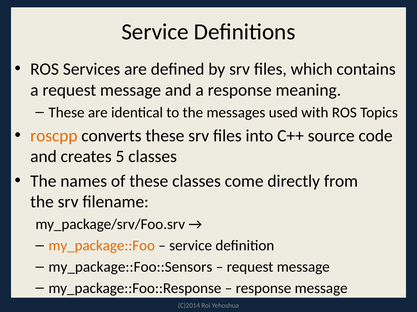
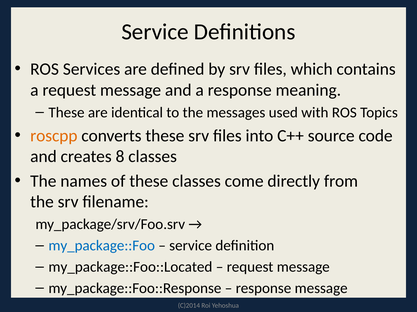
5: 5 -> 8 (120, 157)
my_package::Foo colour: orange -> blue (102, 246)
my_package::Foo::Sensors: my_package::Foo::Sensors -> my_package::Foo::Located (130, 267)
